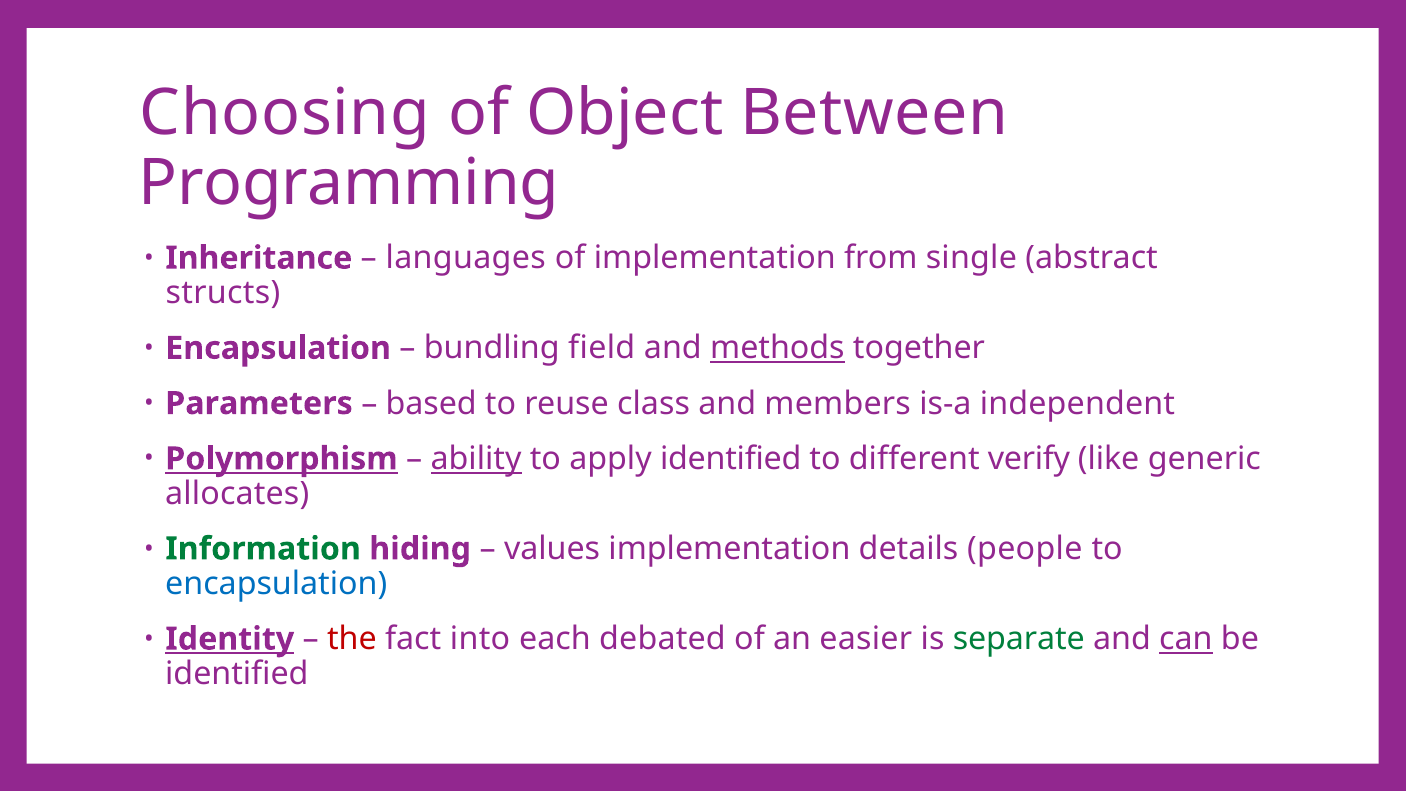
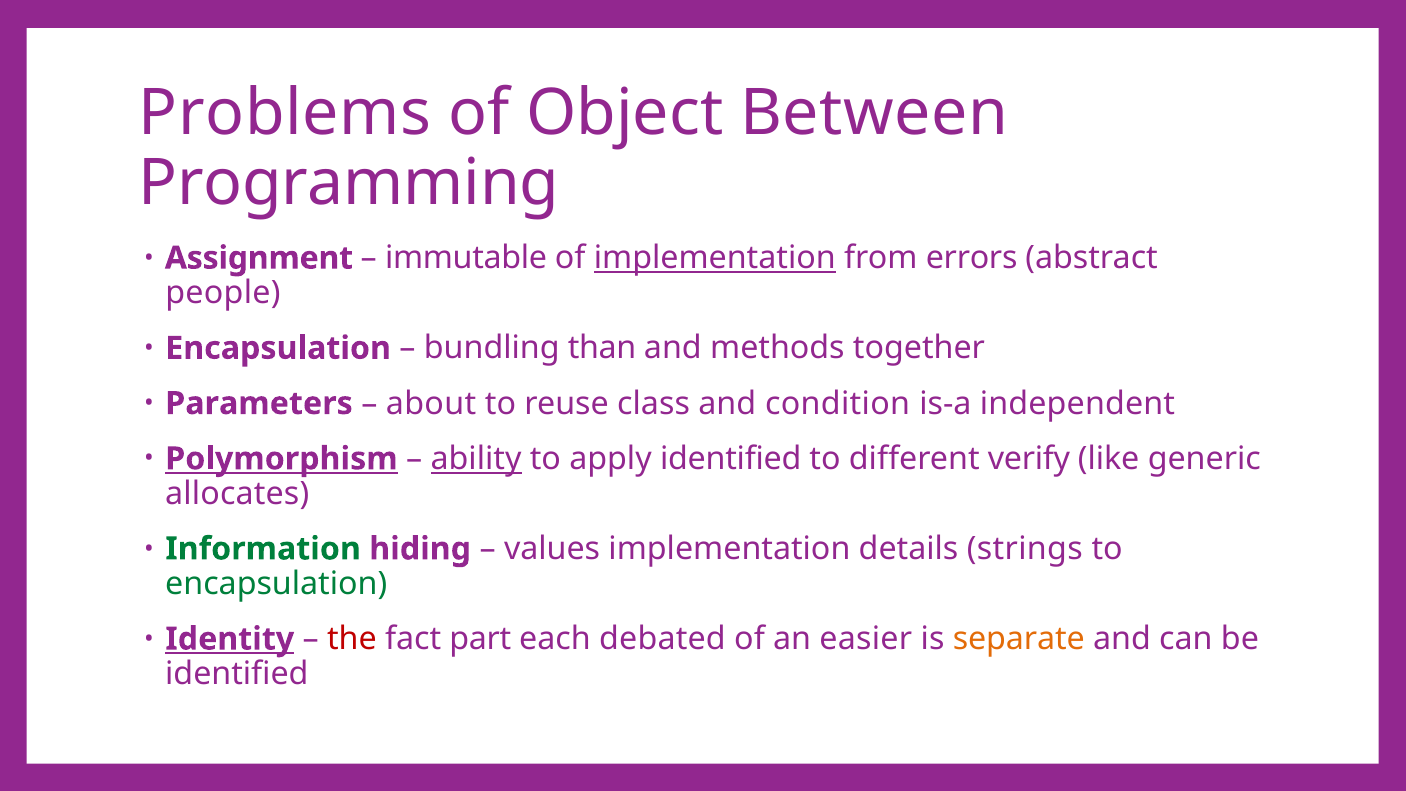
Choosing: Choosing -> Problems (285, 113)
Inheritance: Inheritance -> Assignment (259, 258)
languages: languages -> immutable (466, 258)
implementation underline: none -> present (715, 258)
single: single -> errors (972, 258)
structs: structs -> people (223, 293)
field: field -> than (602, 348)
methods underline: present -> none (777, 348)
based: based -> about (431, 403)
members: members -> condition (838, 403)
people: people -> strings (1025, 549)
encapsulation colour: blue -> green (276, 584)
into: into -> part (480, 639)
separate colour: green -> orange (1019, 639)
can underline: present -> none (1186, 639)
